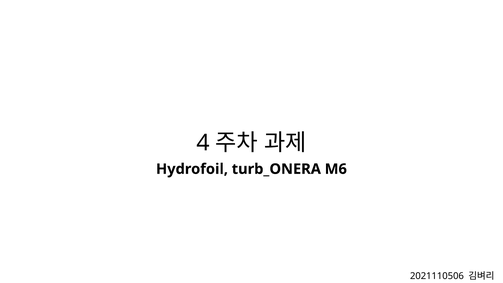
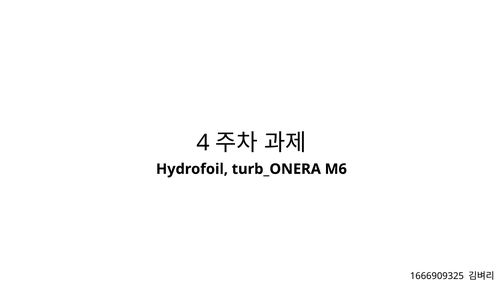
2021110506: 2021110506 -> 1666909325 (437, 276)
